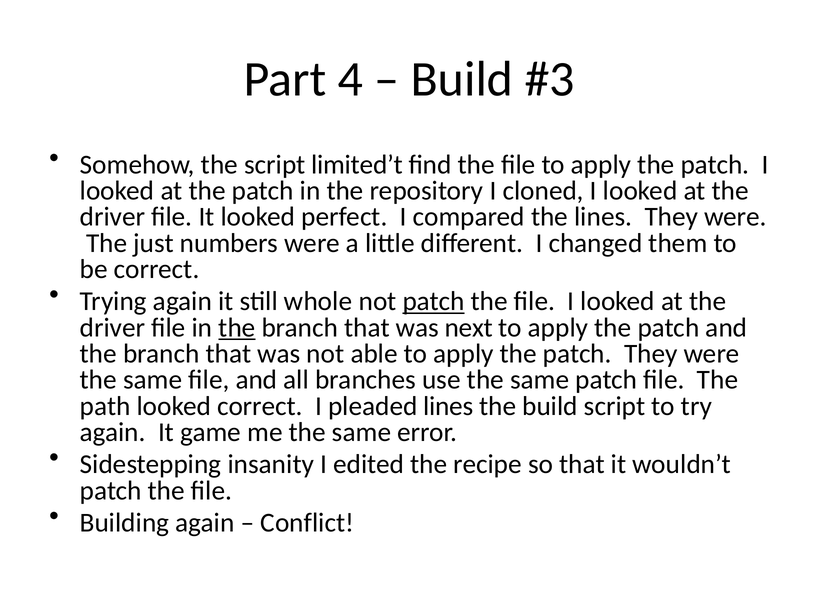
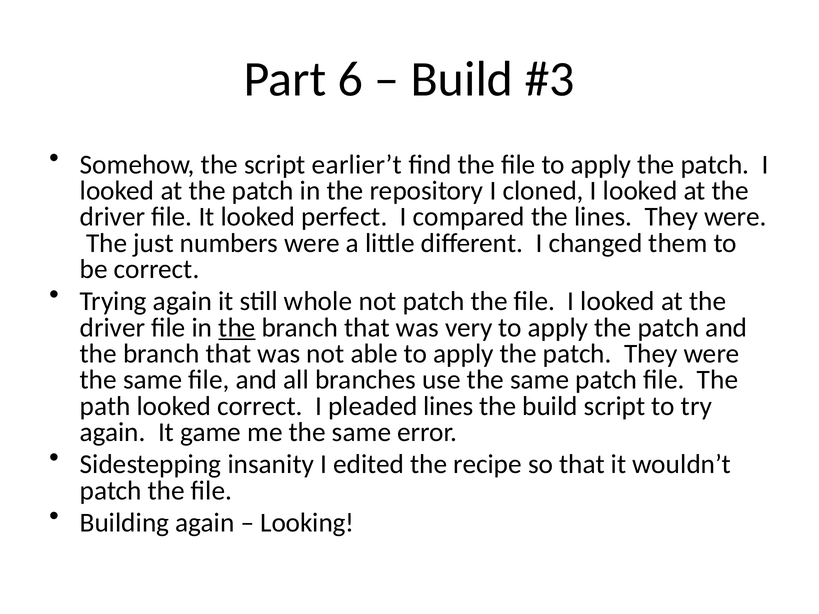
4: 4 -> 6 (350, 79)
limited’t: limited’t -> earlier’t (357, 165)
patch underline: present -> none (434, 301)
next: next -> very (469, 328)
Conflict: Conflict -> Looking (307, 523)
